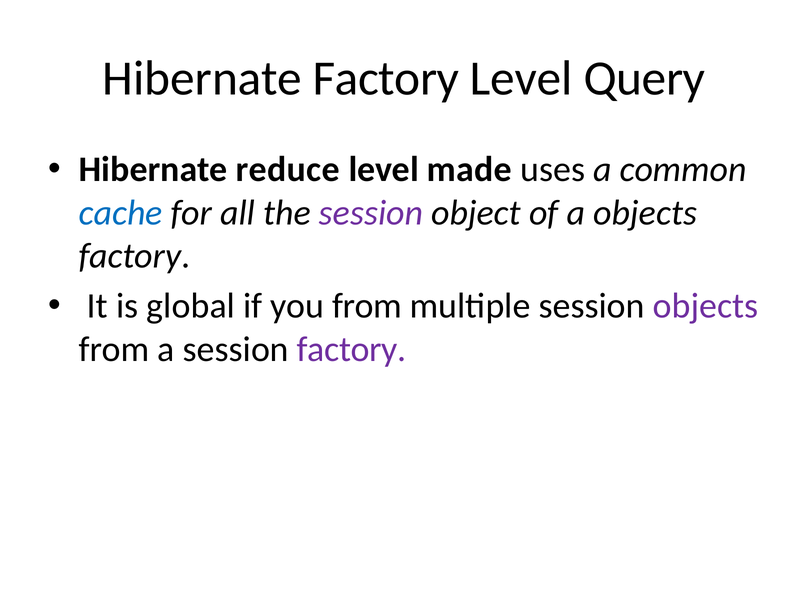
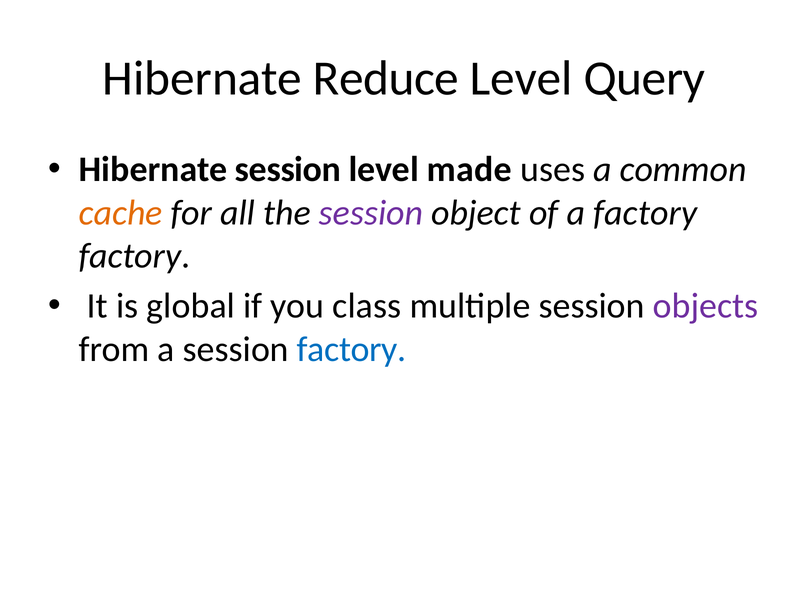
Hibernate Factory: Factory -> Reduce (386, 78)
Hibernate reduce: reduce -> session (288, 170)
cache colour: blue -> orange (121, 213)
a objects: objects -> factory (645, 213)
you from: from -> class (367, 306)
factory colour: purple -> blue (352, 349)
